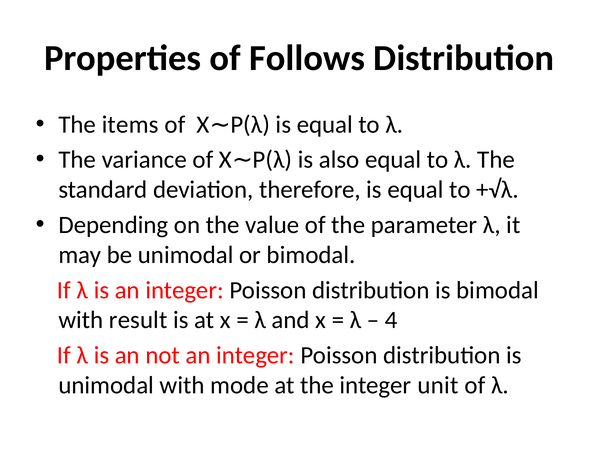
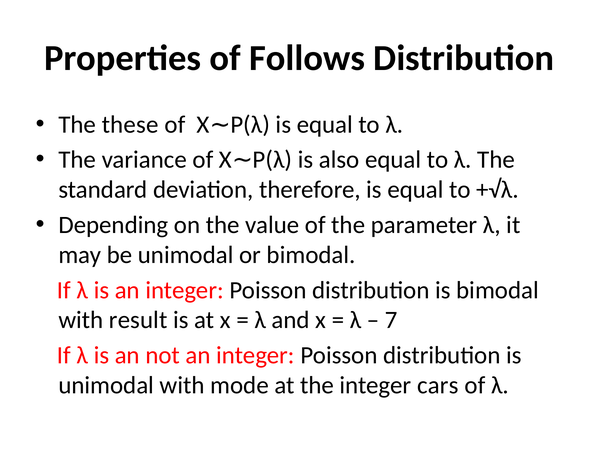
items: items -> these (130, 125)
4: 4 -> 7 (391, 320)
unit: unit -> cars (438, 385)
